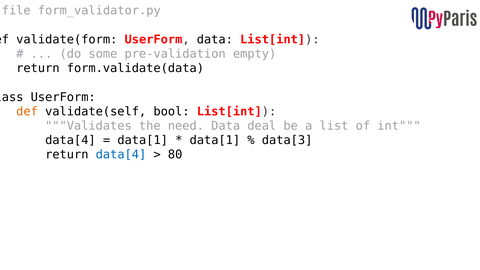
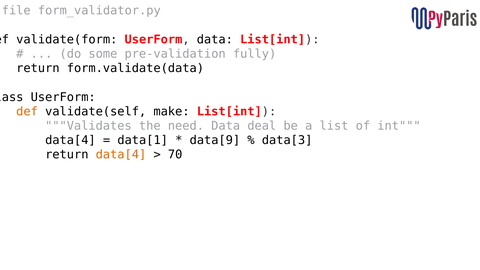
empty: empty -> fully (255, 54)
bool: bool -> make (172, 111)
data[1: data[1 -> data[9 (215, 140)
data[4 colour: blue -> orange (121, 155)
80: 80 -> 70 (175, 155)
